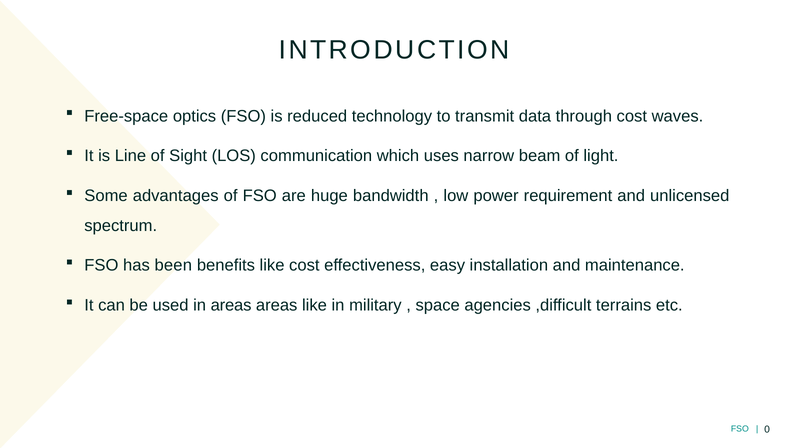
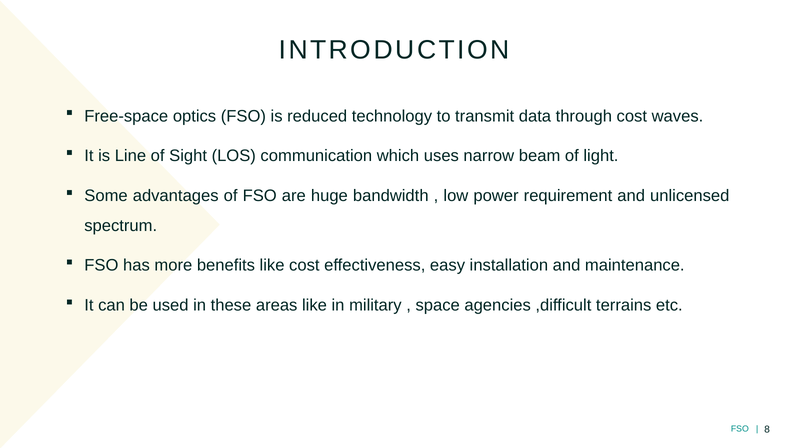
been: been -> more (173, 265)
in areas: areas -> these (231, 305)
0: 0 -> 8 (767, 429)
